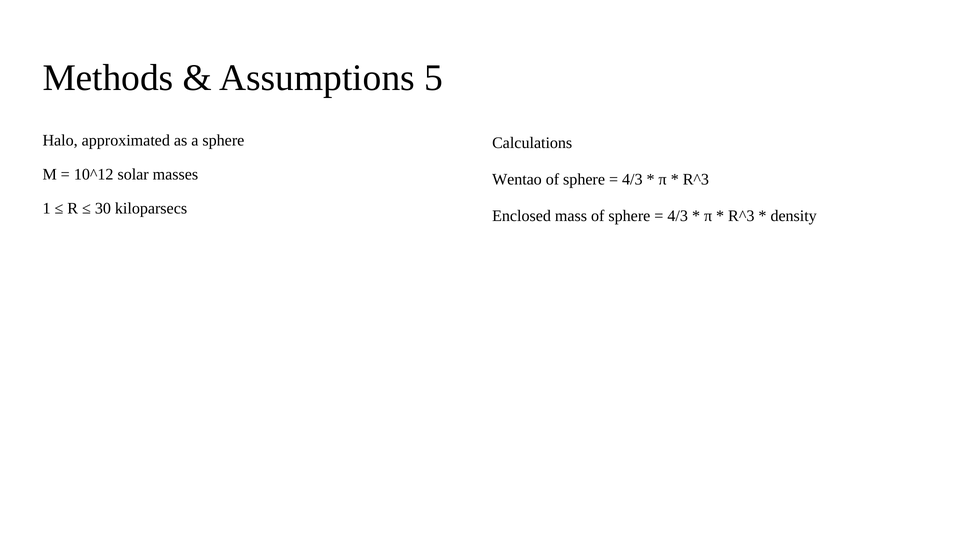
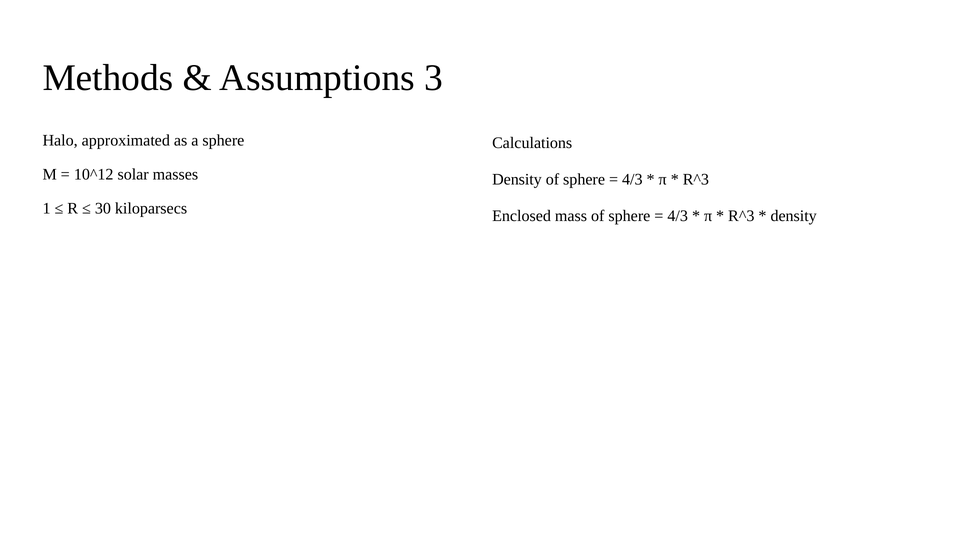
5: 5 -> 3 (434, 78)
Wentao: Wentao -> Density (517, 180)
